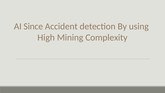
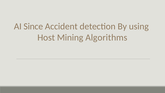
High: High -> Host (46, 37)
Complexity: Complexity -> Algorithms (106, 37)
